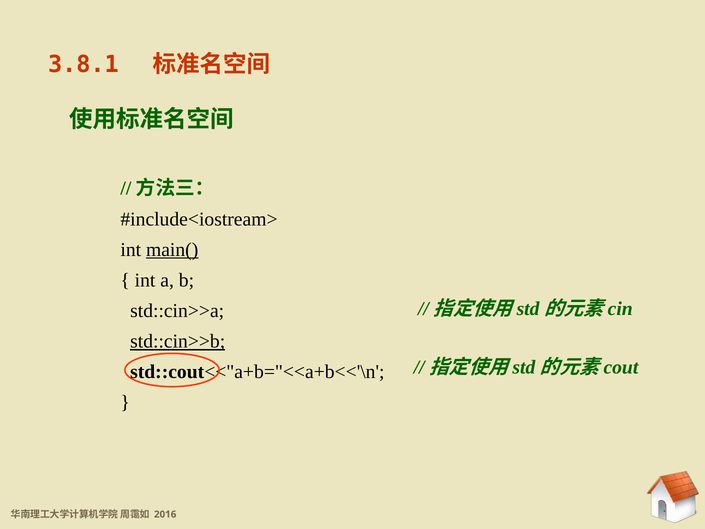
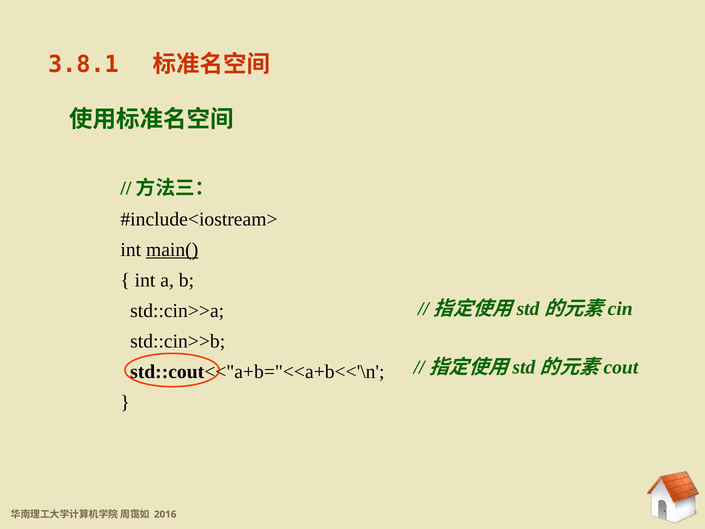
std::cin>>b underline: present -> none (178, 341)
